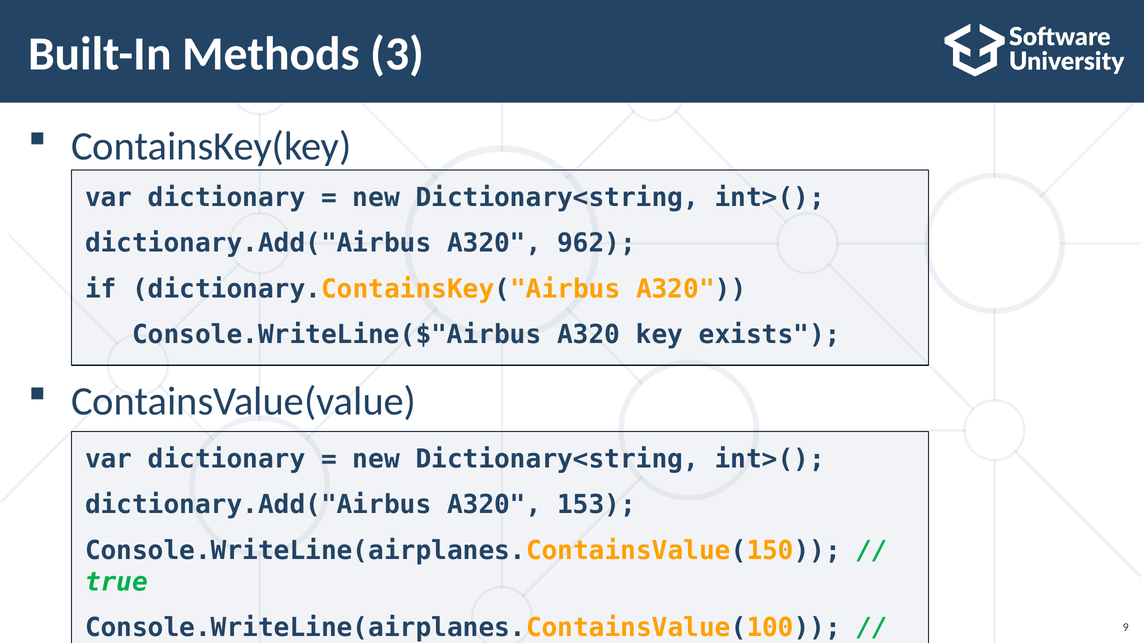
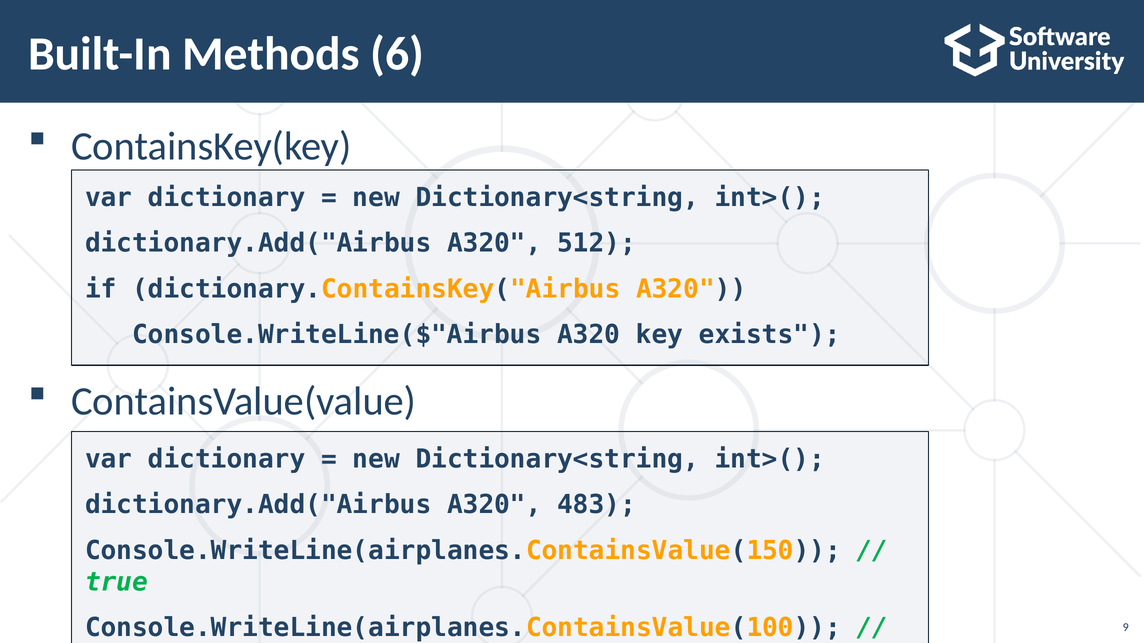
3: 3 -> 6 (397, 54)
962: 962 -> 512 (597, 243)
153: 153 -> 483 (597, 505)
